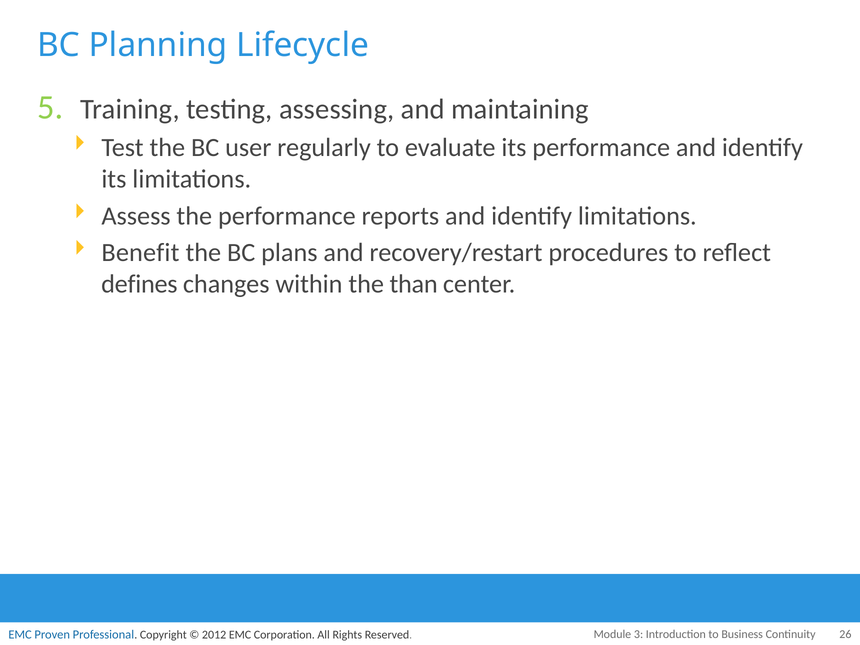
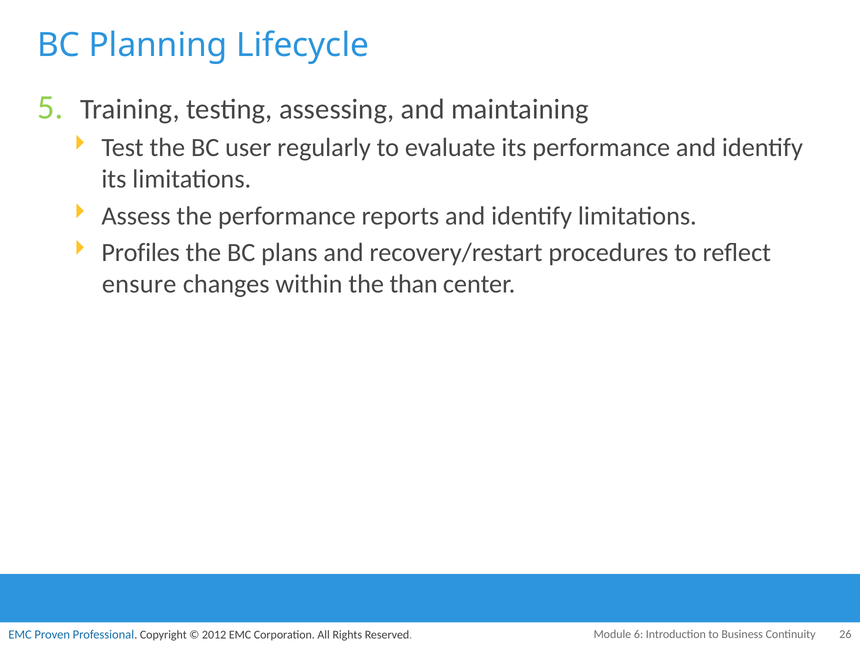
Benefit: Benefit -> Profiles (141, 253)
defines: defines -> ensure (139, 284)
3: 3 -> 6 (639, 634)
